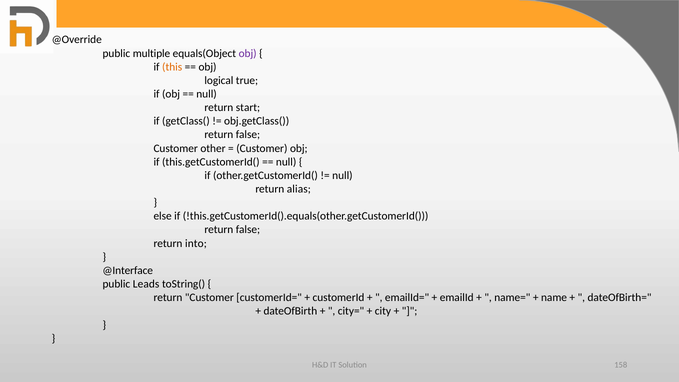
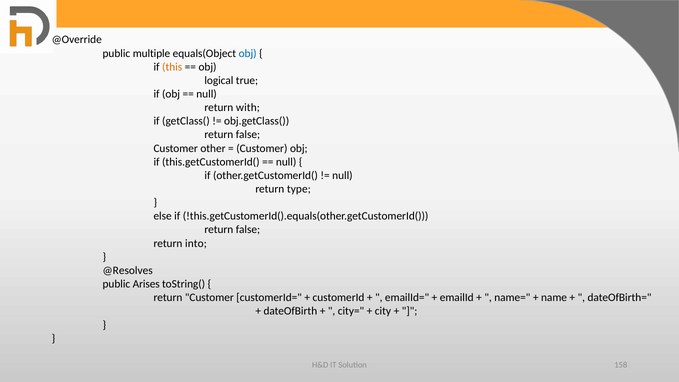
obj colour: purple -> blue (248, 53)
start: start -> with (248, 108)
alias: alias -> type (299, 189)
@Interface: @Interface -> @Resolves (128, 270)
Leads: Leads -> Arises (146, 284)
